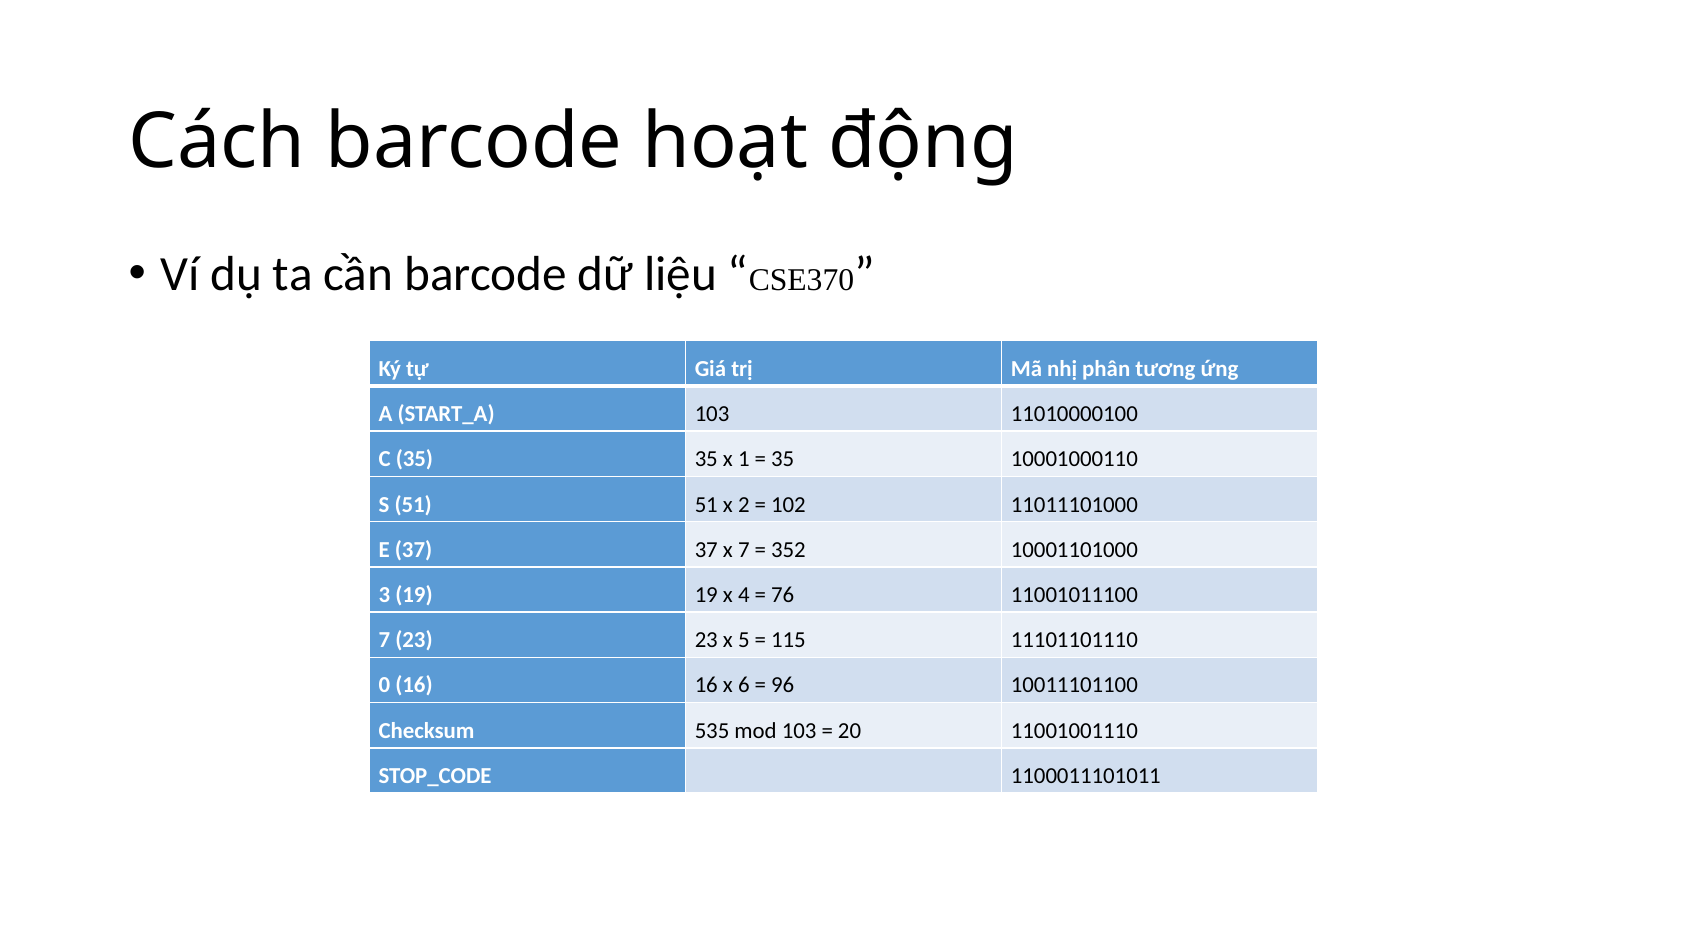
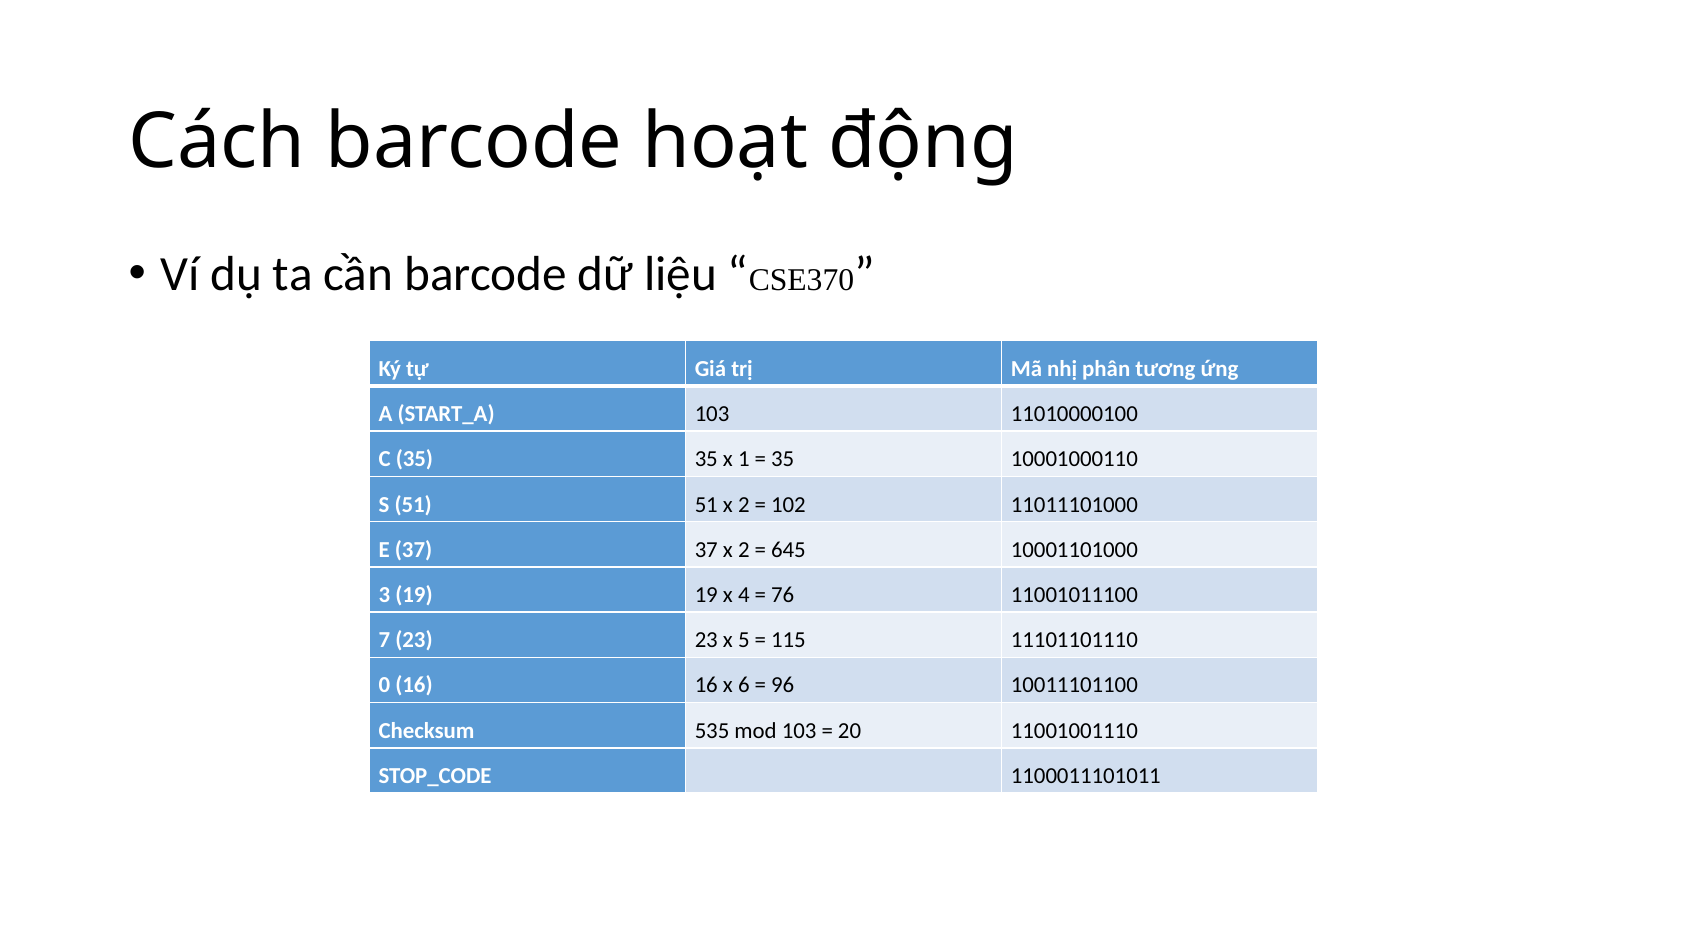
37 x 7: 7 -> 2 (744, 550)
352: 352 -> 645 (788, 550)
